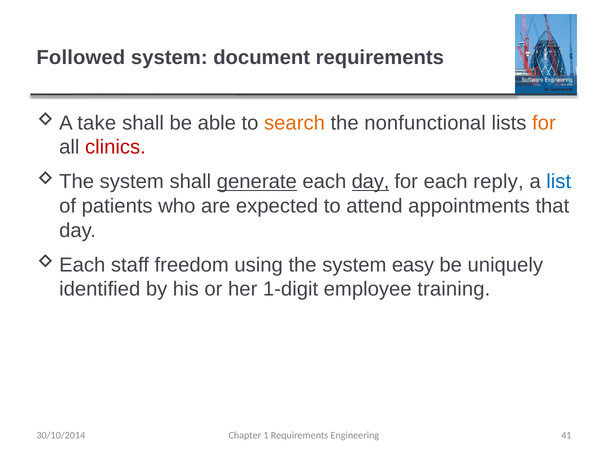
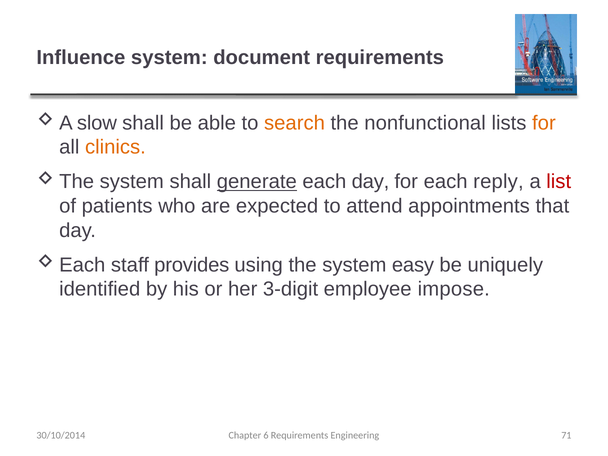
Followed: Followed -> Influence (81, 58)
take: take -> slow (97, 123)
clinics colour: red -> orange (115, 147)
day underline: present -> none (370, 182)
list colour: blue -> red (559, 182)
freedom: freedom -> provides (192, 265)
1-digit: 1-digit -> 3-digit (291, 289)
training: training -> impose (454, 289)
1: 1 -> 6 (266, 435)
41: 41 -> 71 (566, 435)
